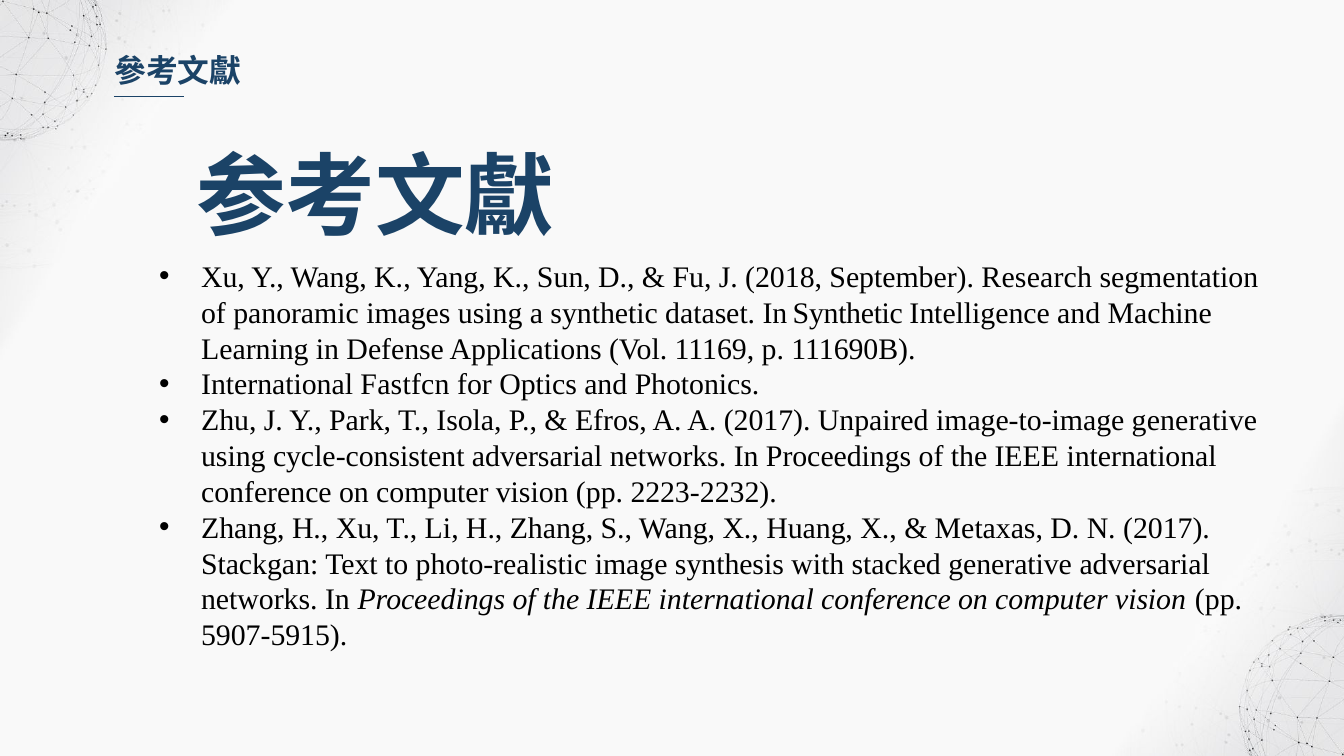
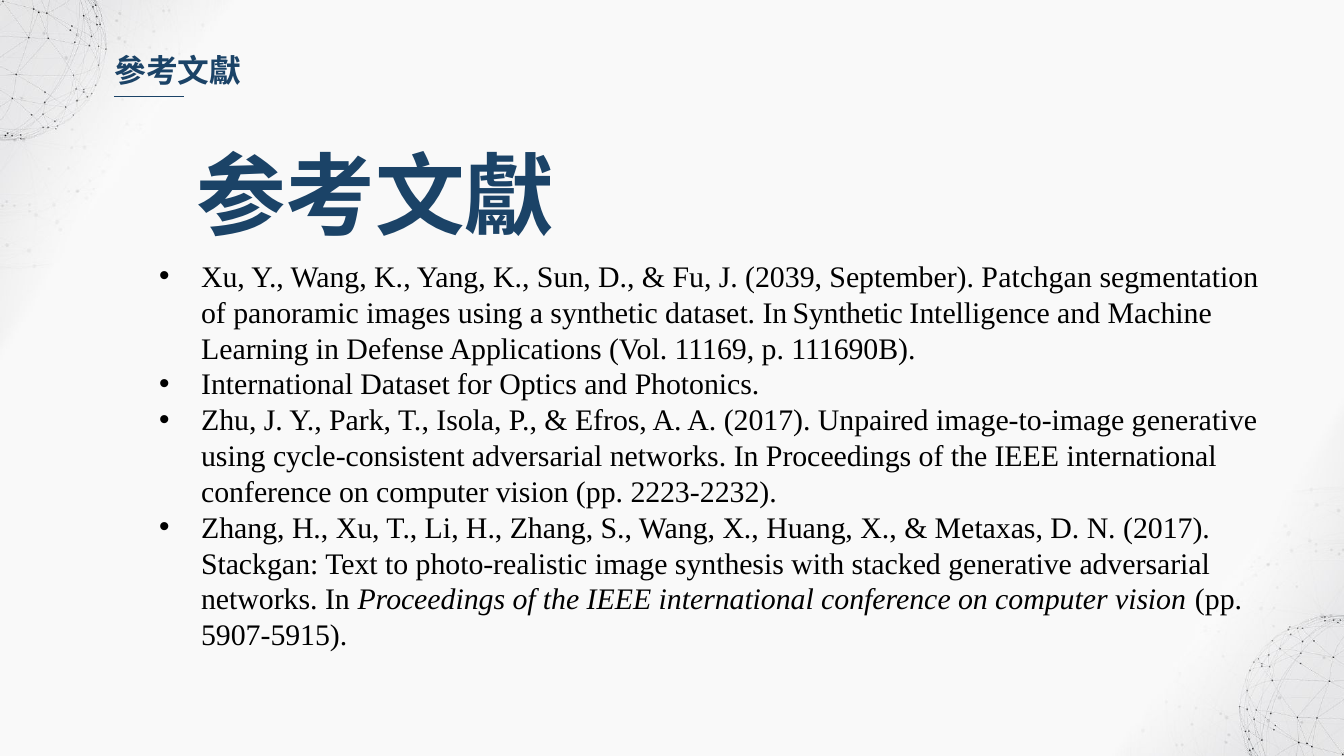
2018: 2018 -> 2039 (784, 278)
Research: Research -> Patchgan (1037, 278)
International Fastfcn: Fastfcn -> Dataset (405, 385)
